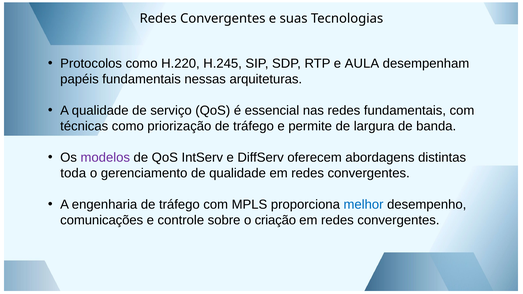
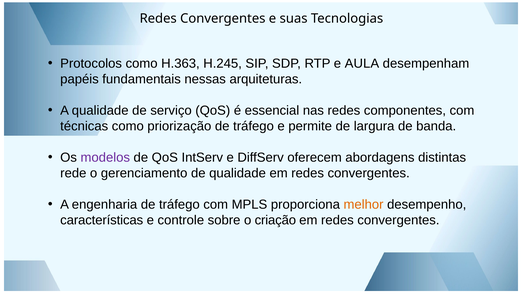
H.220: H.220 -> H.363 (180, 64)
redes fundamentais: fundamentais -> componentes (405, 111)
toda: toda -> rede (73, 173)
melhor colour: blue -> orange (364, 205)
comunicações: comunicações -> características (102, 220)
